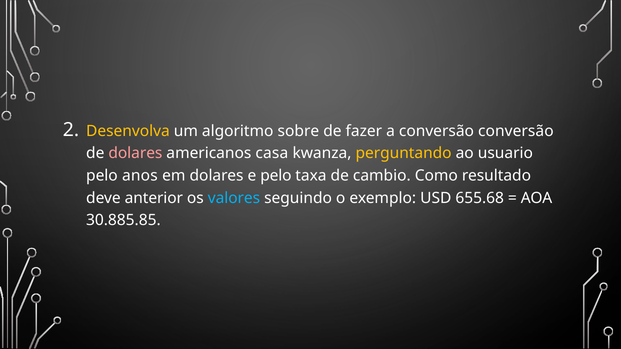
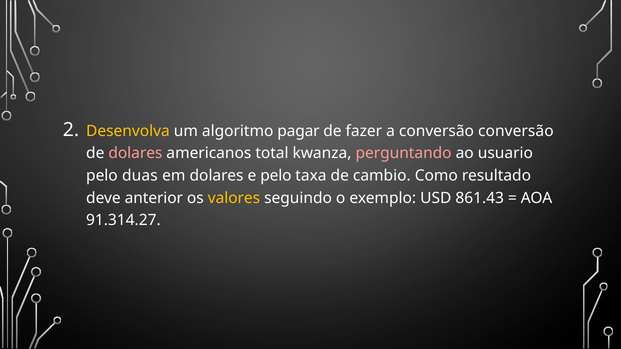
sobre: sobre -> pagar (298, 131)
casa: casa -> total (272, 153)
perguntando colour: yellow -> pink (404, 153)
anos: anos -> duas (140, 176)
valores colour: light blue -> yellow (234, 198)
655.68: 655.68 -> 861.43 (480, 198)
30.885.85: 30.885.85 -> 91.314.27 (123, 220)
